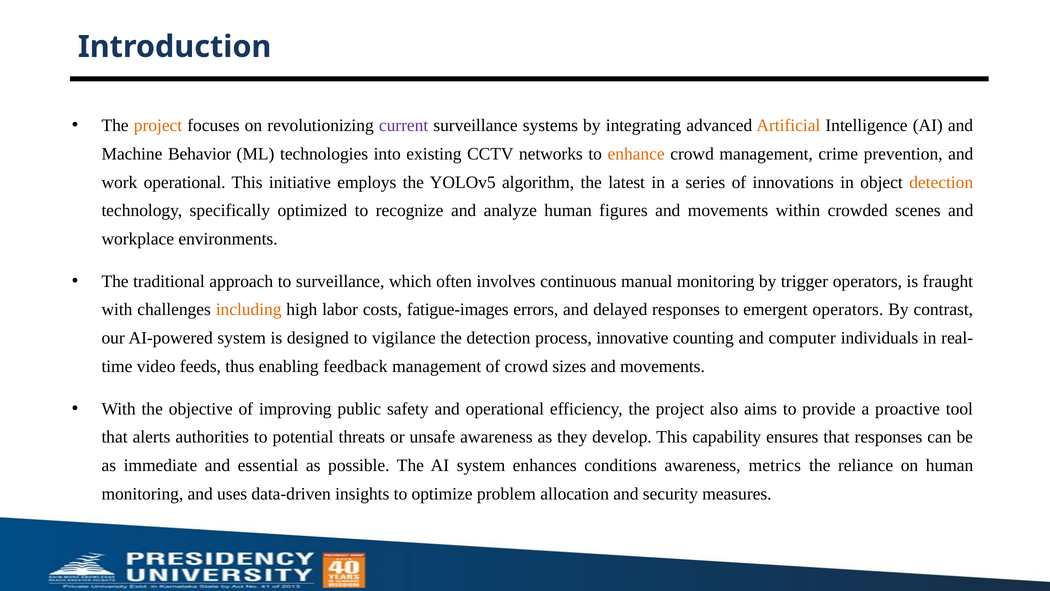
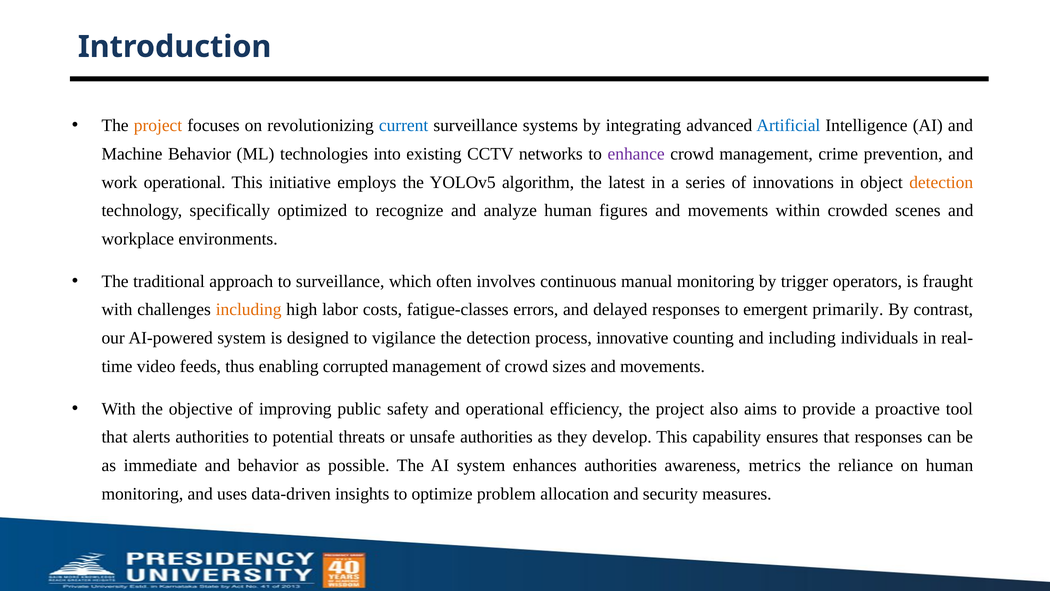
current colour: purple -> blue (404, 126)
Artificial colour: orange -> blue (788, 126)
enhance colour: orange -> purple (636, 154)
fatigue-images: fatigue-images -> fatigue-classes (458, 310)
emergent operators: operators -> primarily (848, 310)
and computer: computer -> including (802, 338)
feedback: feedback -> corrupted (356, 366)
unsafe awareness: awareness -> authorities (496, 437)
and essential: essential -> behavior (268, 465)
enhances conditions: conditions -> authorities (621, 465)
